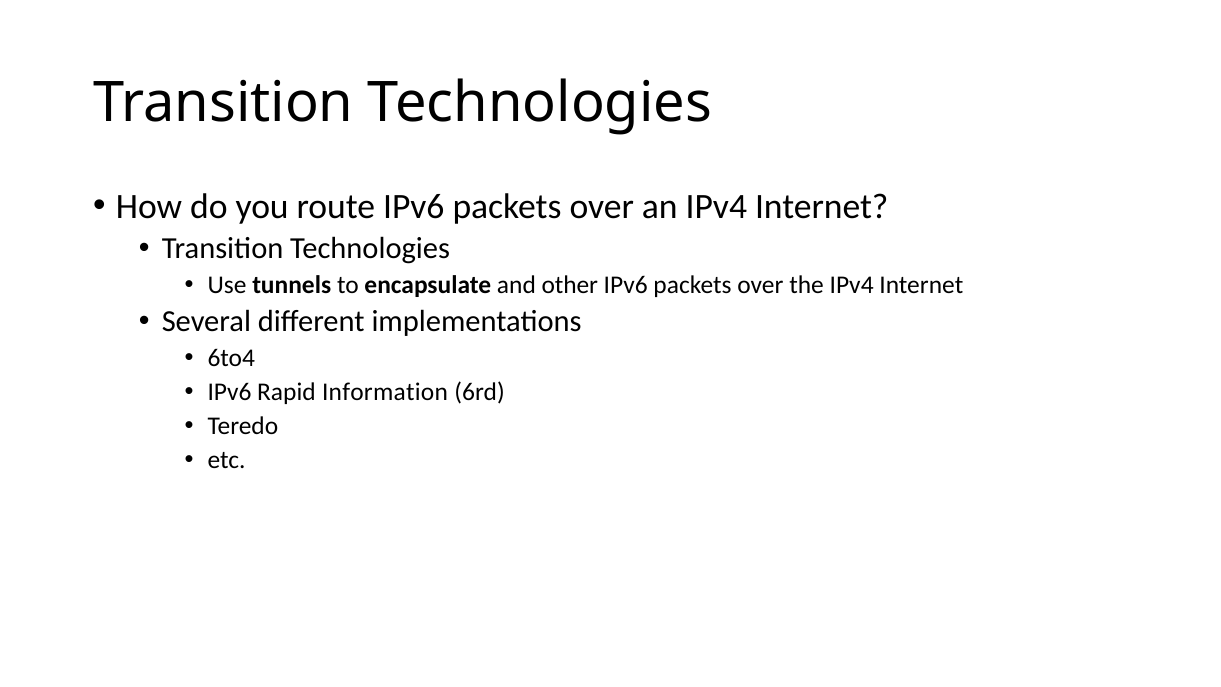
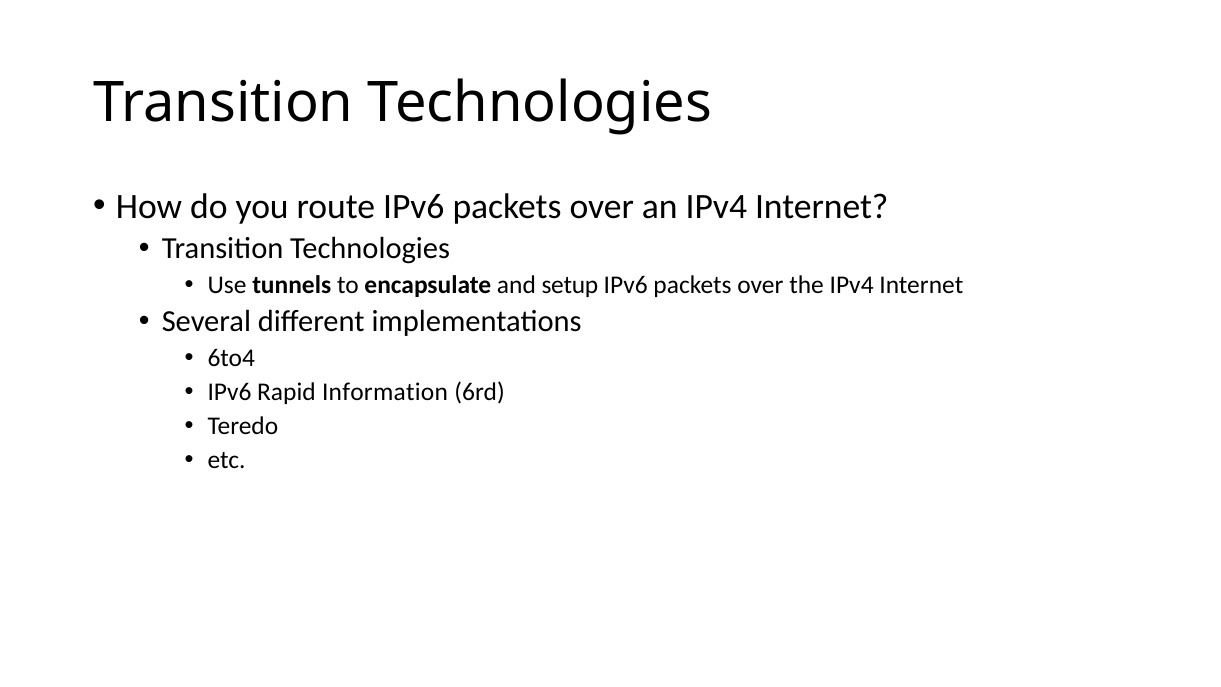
other: other -> setup (570, 285)
